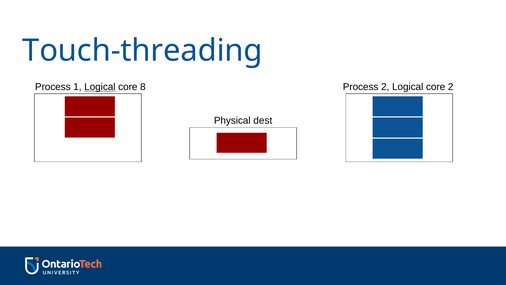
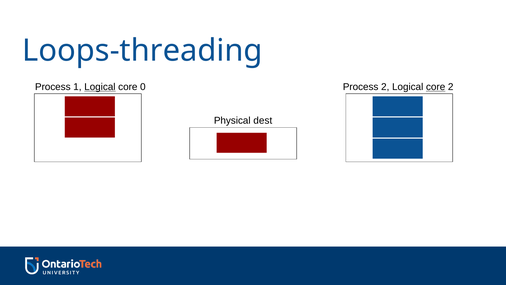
Touch-threading: Touch-threading -> Loops-threading (142, 50)
8: 8 -> 0 (143, 87)
core underline: none -> present (436, 87)
